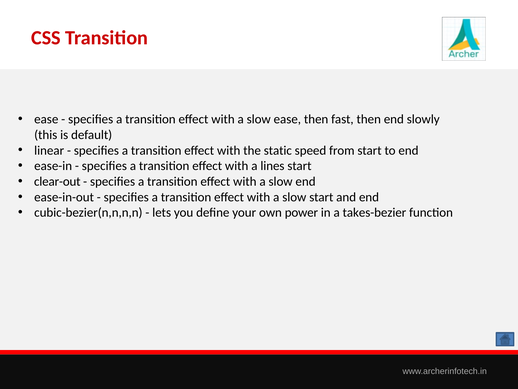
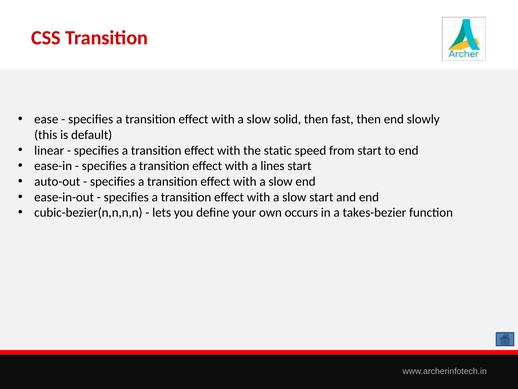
slow ease: ease -> solid (287, 119)
clear-out: clear-out -> auto-out (57, 181)
power: power -> occurs (301, 212)
